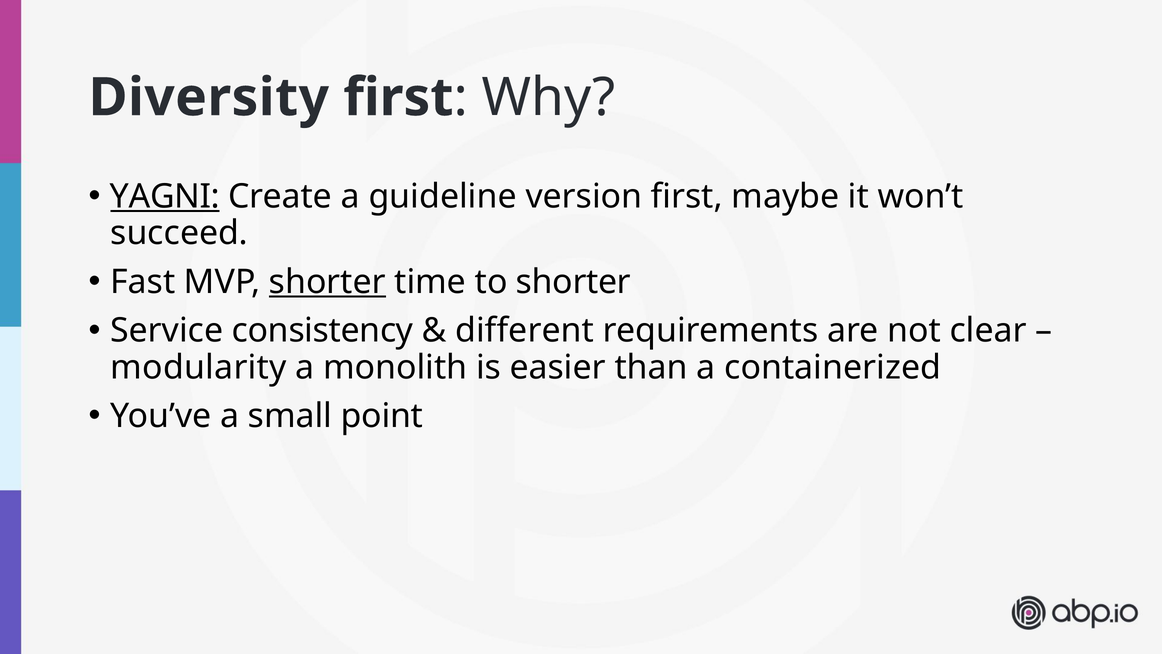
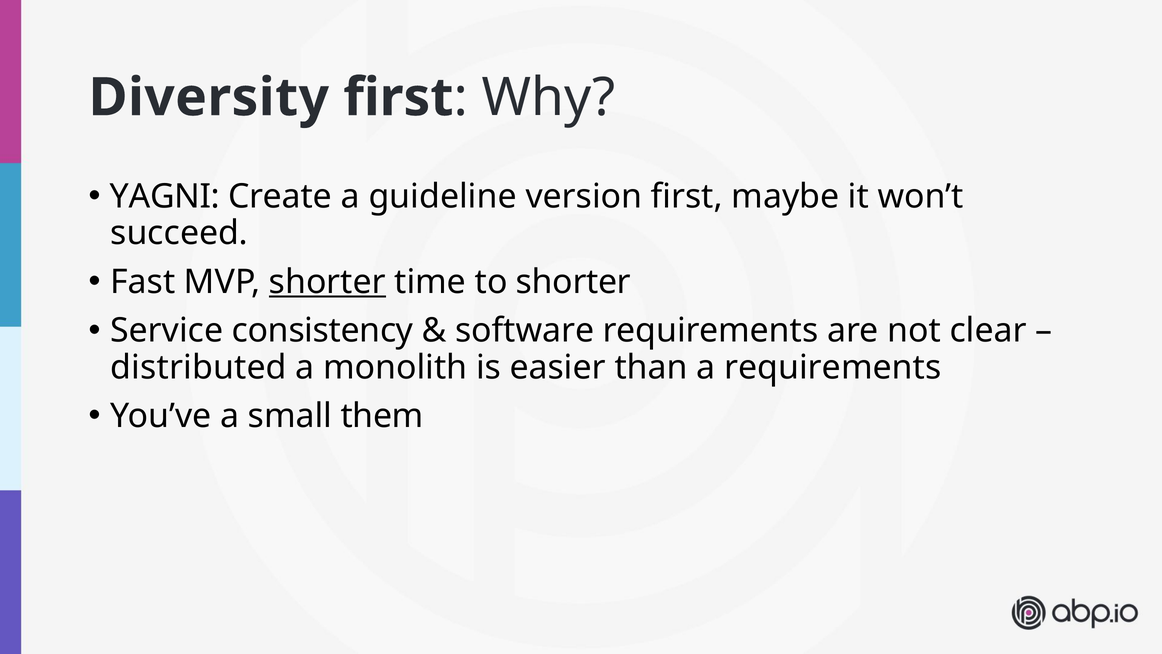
YAGNI underline: present -> none (165, 196)
different: different -> software (525, 331)
modularity: modularity -> distributed (198, 367)
a containerized: containerized -> requirements (833, 367)
point: point -> them (382, 416)
